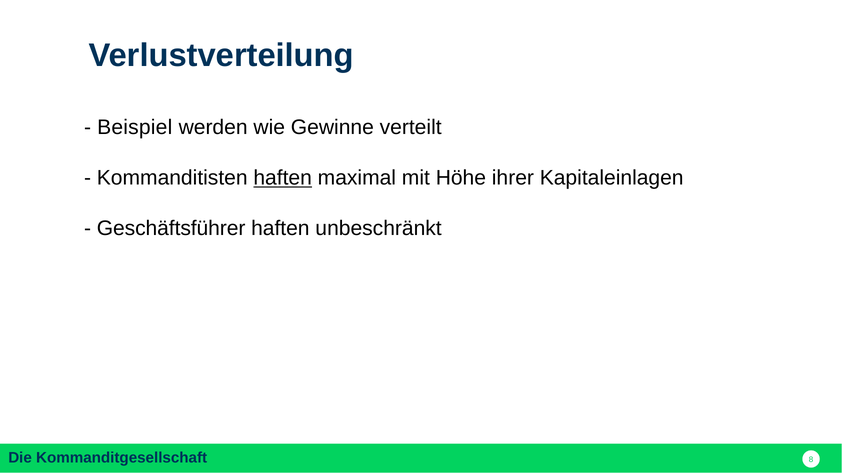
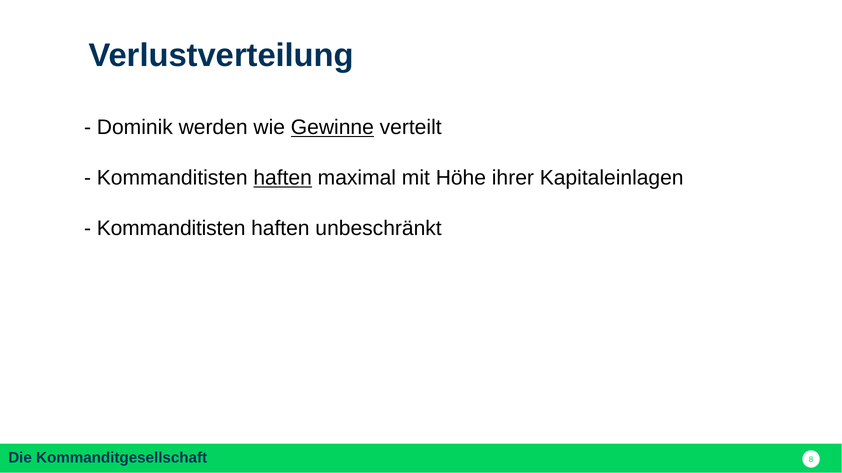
Beispiel: Beispiel -> Dominik (135, 128)
Gewinne underline: none -> present (332, 128)
Geschäftsführer: Geschäftsführer -> Kommanditisten (171, 229)
